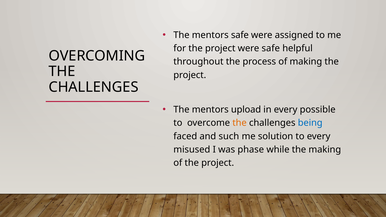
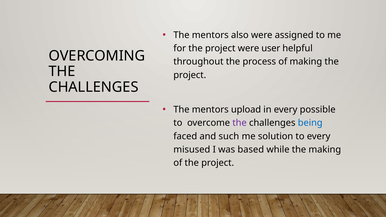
mentors safe: safe -> also (240, 35)
were safe: safe -> user (271, 48)
the colour: orange -> purple (240, 123)
phase: phase -> based (251, 150)
